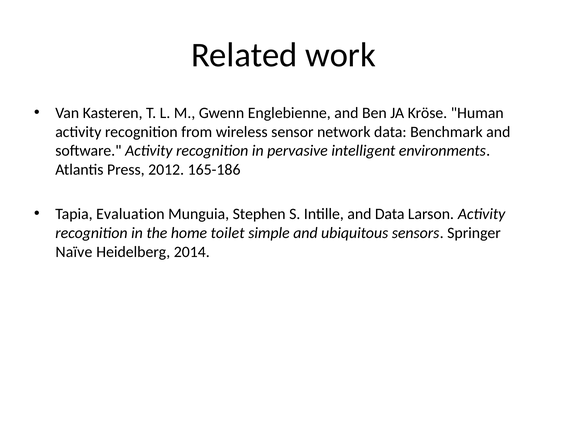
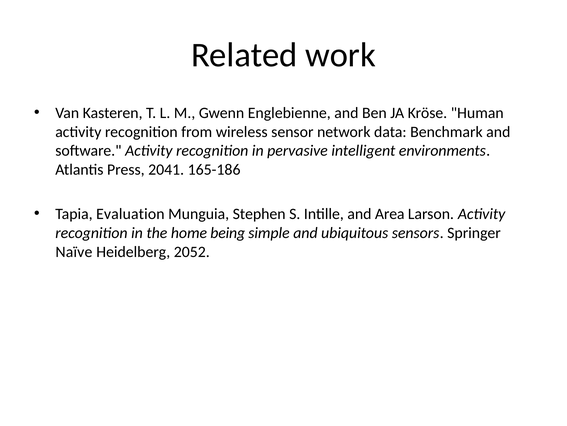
2012: 2012 -> 2041 (166, 169)
and Data: Data -> Area (390, 214)
toilet: toilet -> being (228, 233)
2014: 2014 -> 2052 (192, 251)
